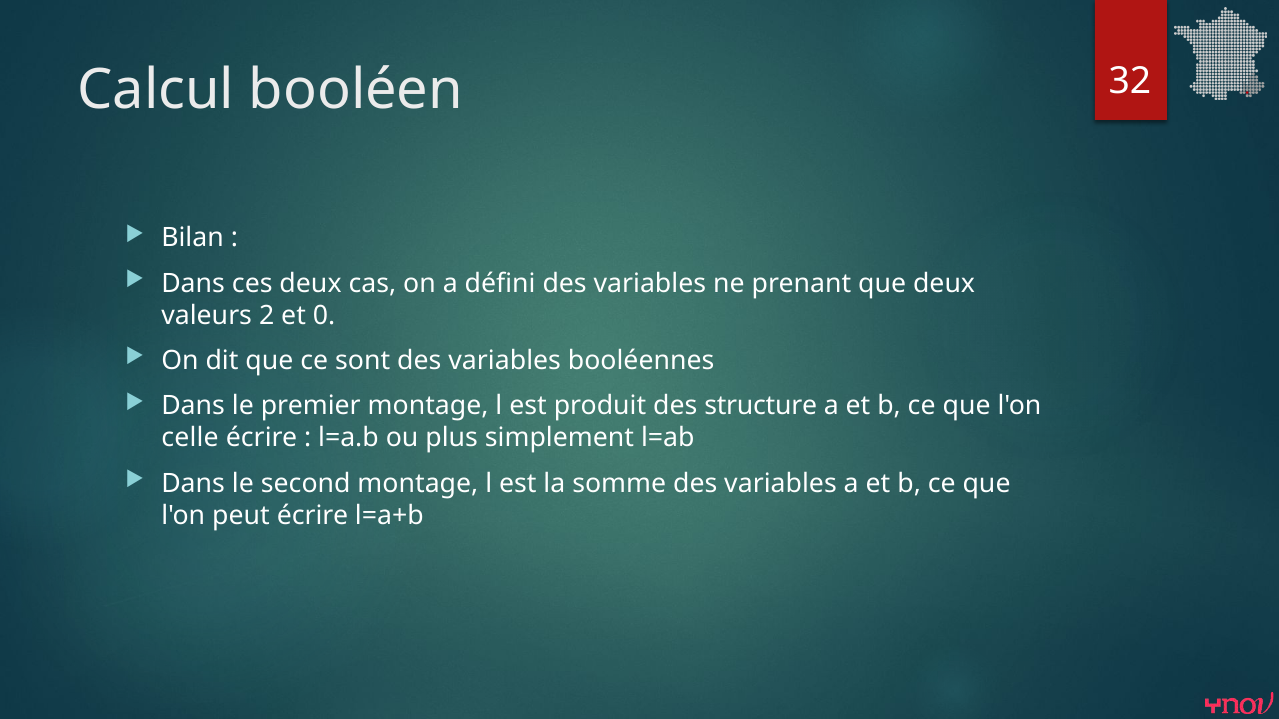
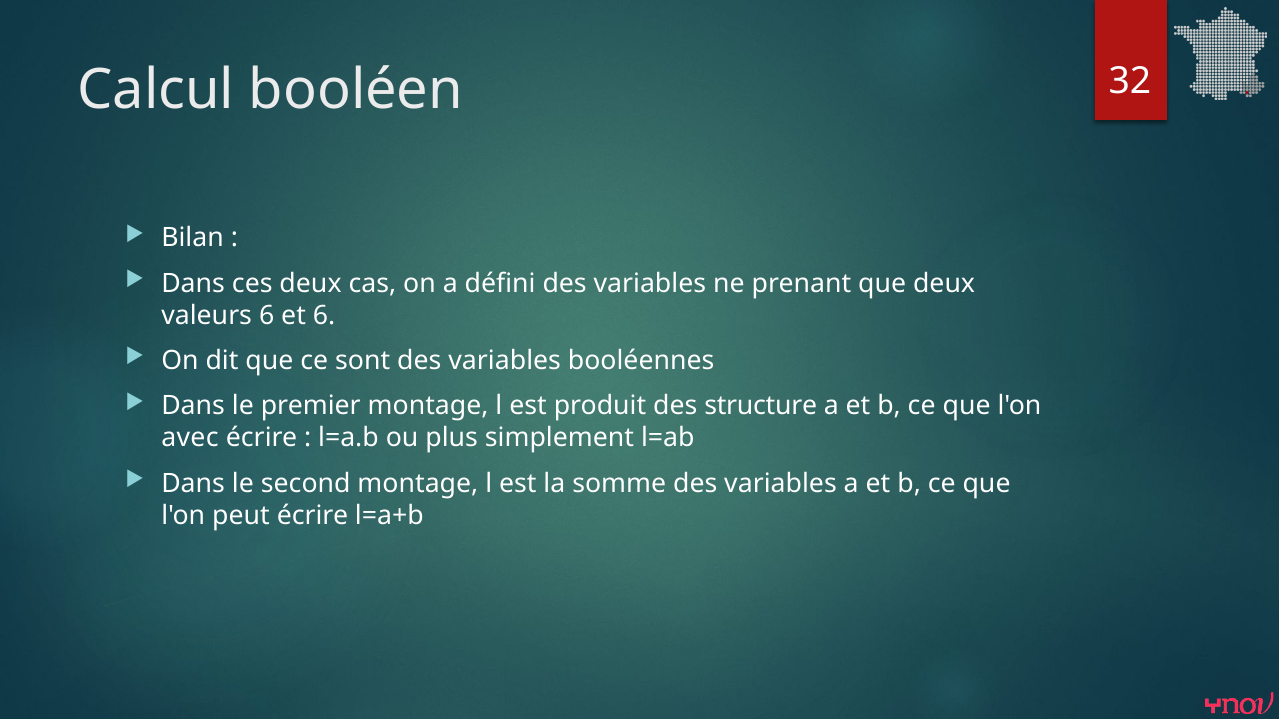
valeurs 2: 2 -> 6 (267, 315)
et 0: 0 -> 6 (324, 315)
celle: celle -> avec (190, 438)
